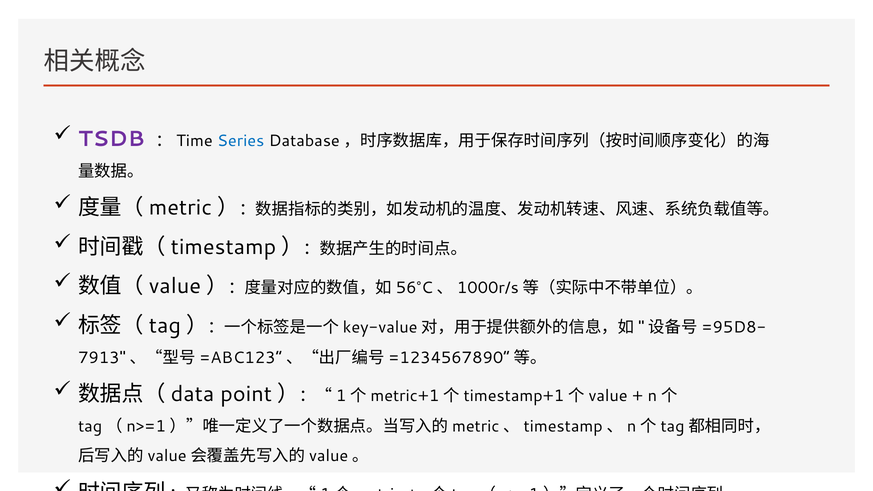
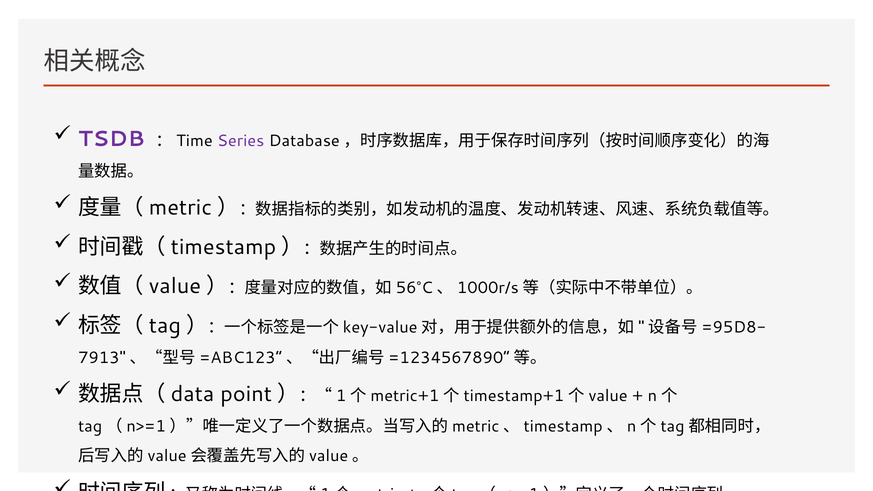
Series colour: blue -> purple (241, 141)
